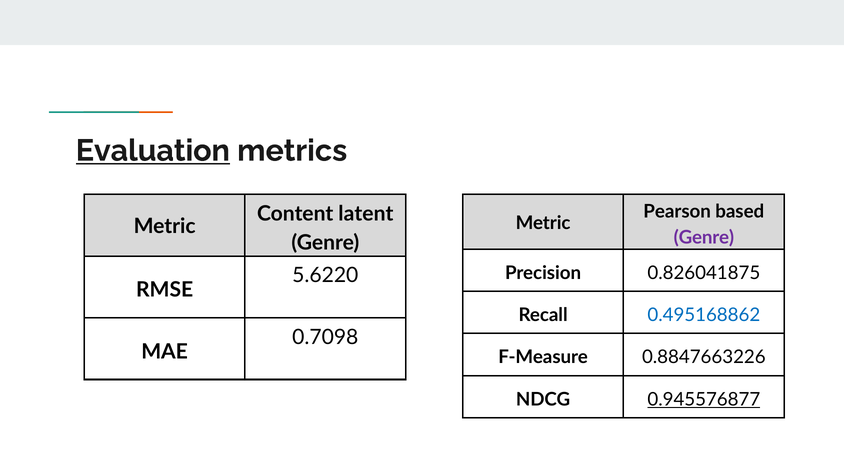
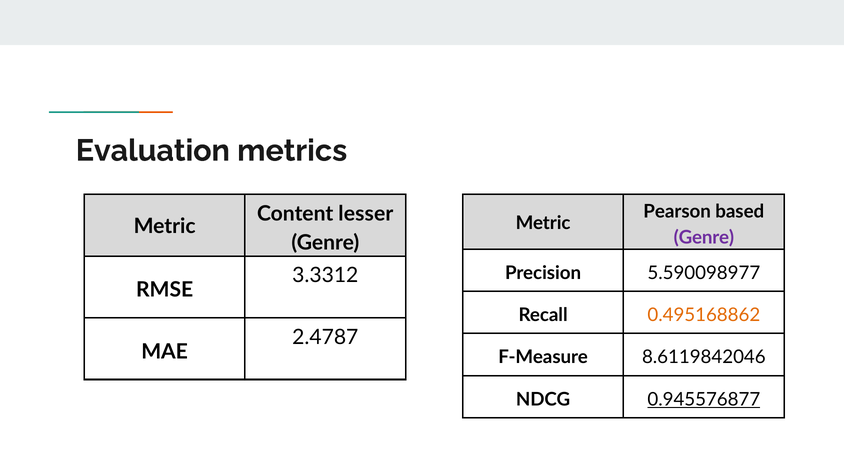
Evaluation underline: present -> none (153, 151)
latent: latent -> lesser (366, 214)
0.826041875: 0.826041875 -> 5.590098977 (704, 273)
5.6220: 5.6220 -> 3.3312 (325, 275)
0.495168862 colour: blue -> orange (704, 315)
0.7098: 0.7098 -> 2.4787 (325, 337)
0.8847663226: 0.8847663226 -> 8.6119842046 (704, 357)
